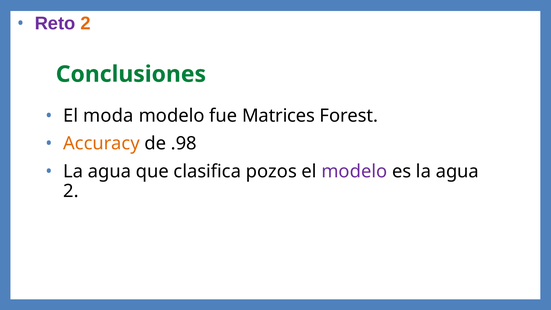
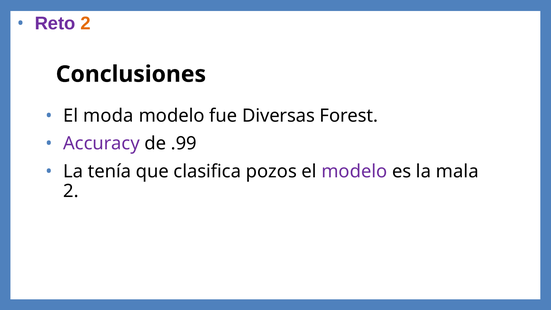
Conclusiones colour: green -> black (131, 74)
Matrices: Matrices -> Diversas (279, 116)
Accuracy colour: orange -> purple (101, 143)
.98: .98 -> .99 (184, 143)
agua: agua -> tenía (110, 171)
es la agua: agua -> mala (457, 171)
